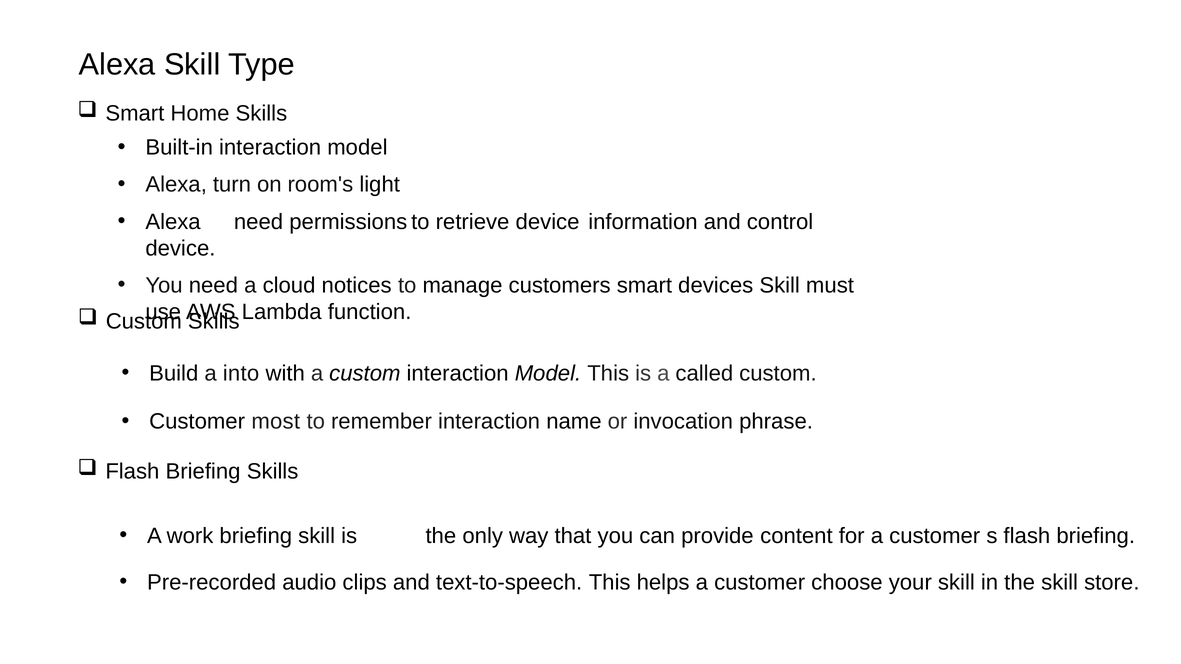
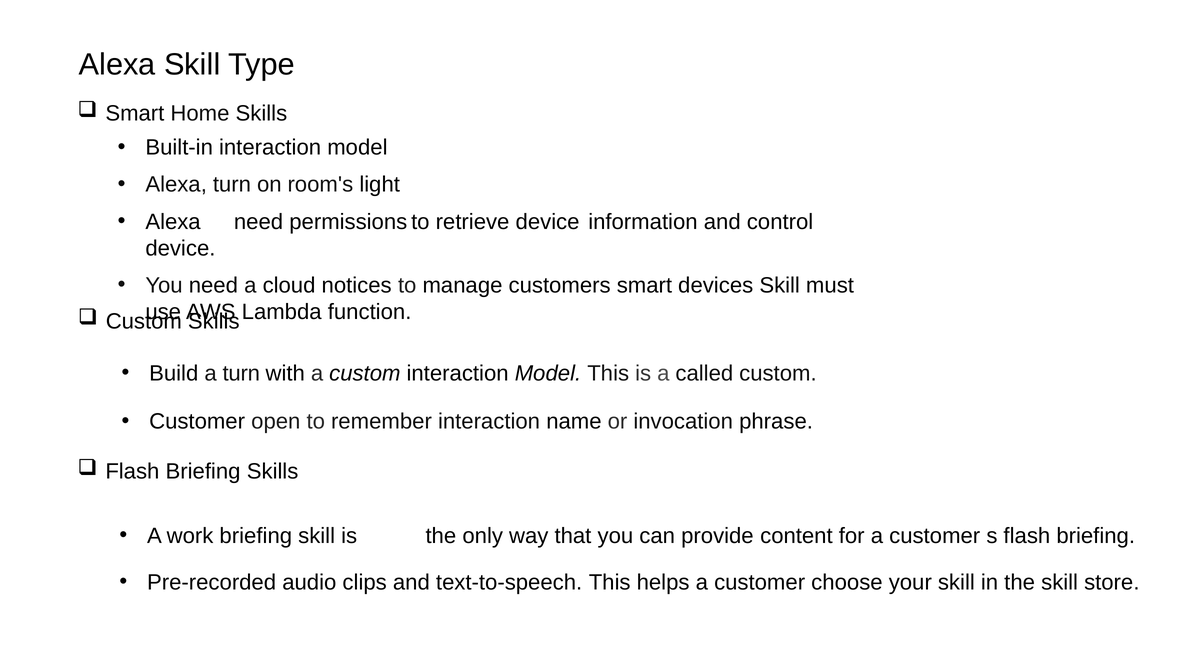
a into: into -> turn (241, 373)
most: most -> open (276, 422)
